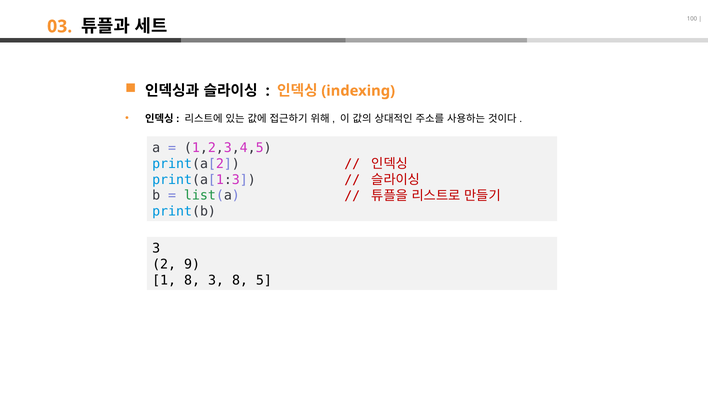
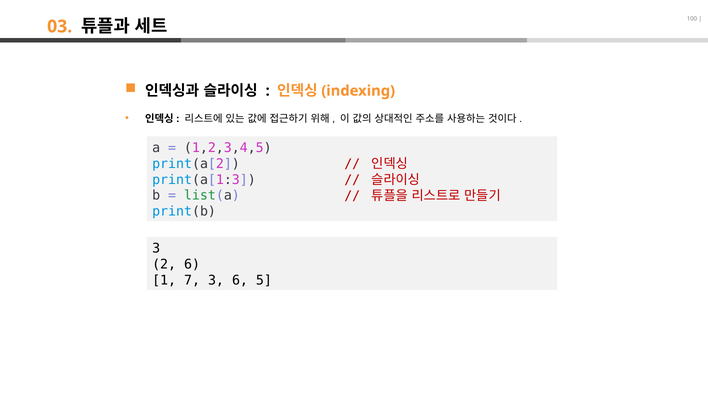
2 9: 9 -> 6 (192, 265)
1 8: 8 -> 7 (192, 280)
3 8: 8 -> 6 (240, 280)
